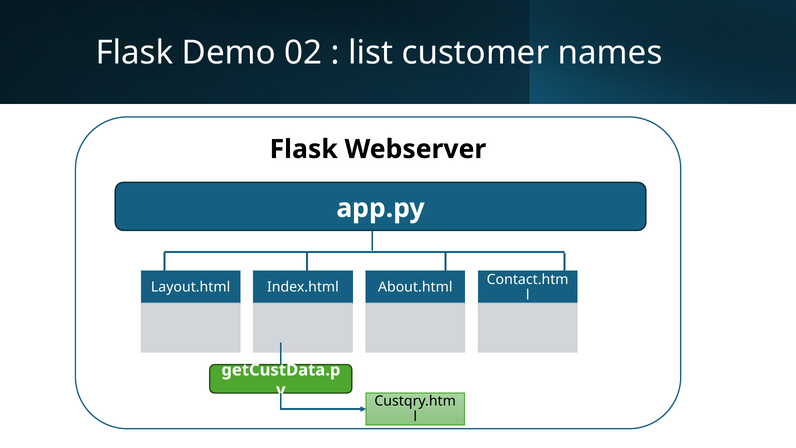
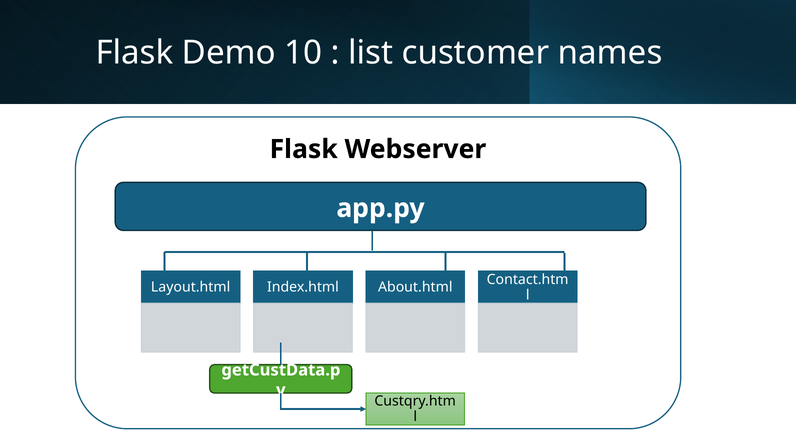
02: 02 -> 10 (303, 53)
